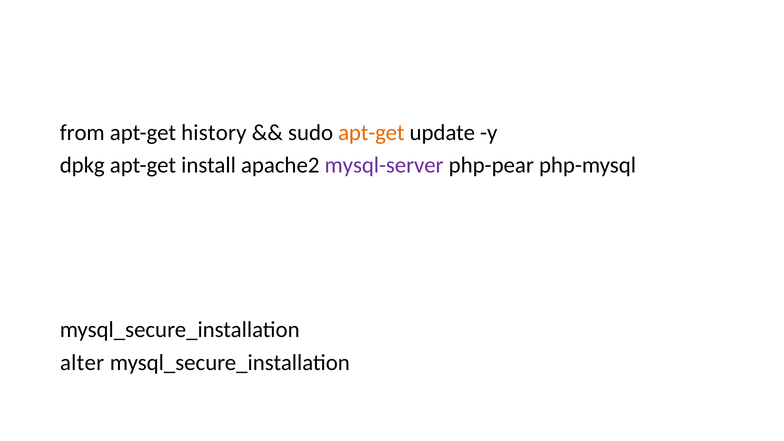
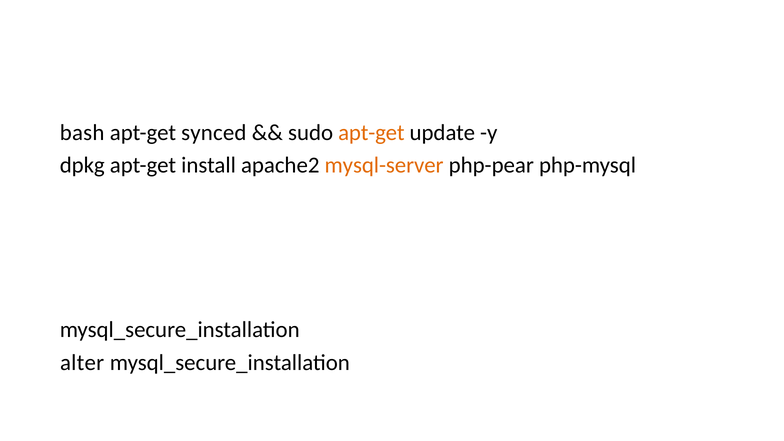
from: from -> bash (82, 133)
history: history -> synced (214, 133)
mysql-server colour: purple -> orange (384, 165)
